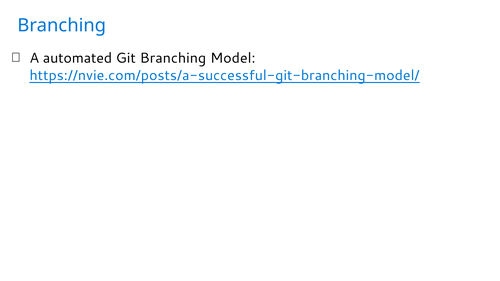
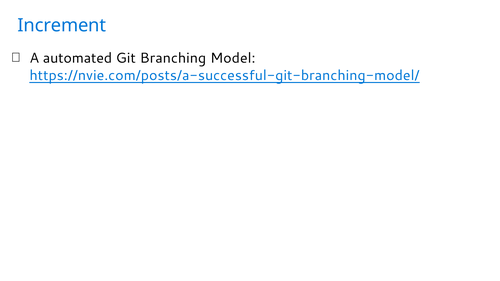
Branching: Branching -> Increment (62, 26)
